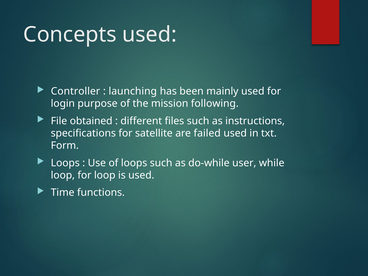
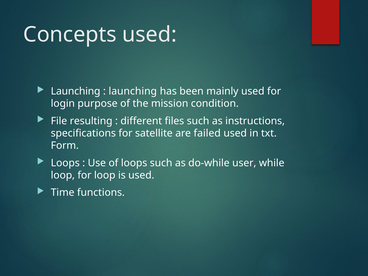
Controller: Controller -> Launching (76, 91)
following: following -> condition (215, 104)
obtained: obtained -> resulting (91, 121)
